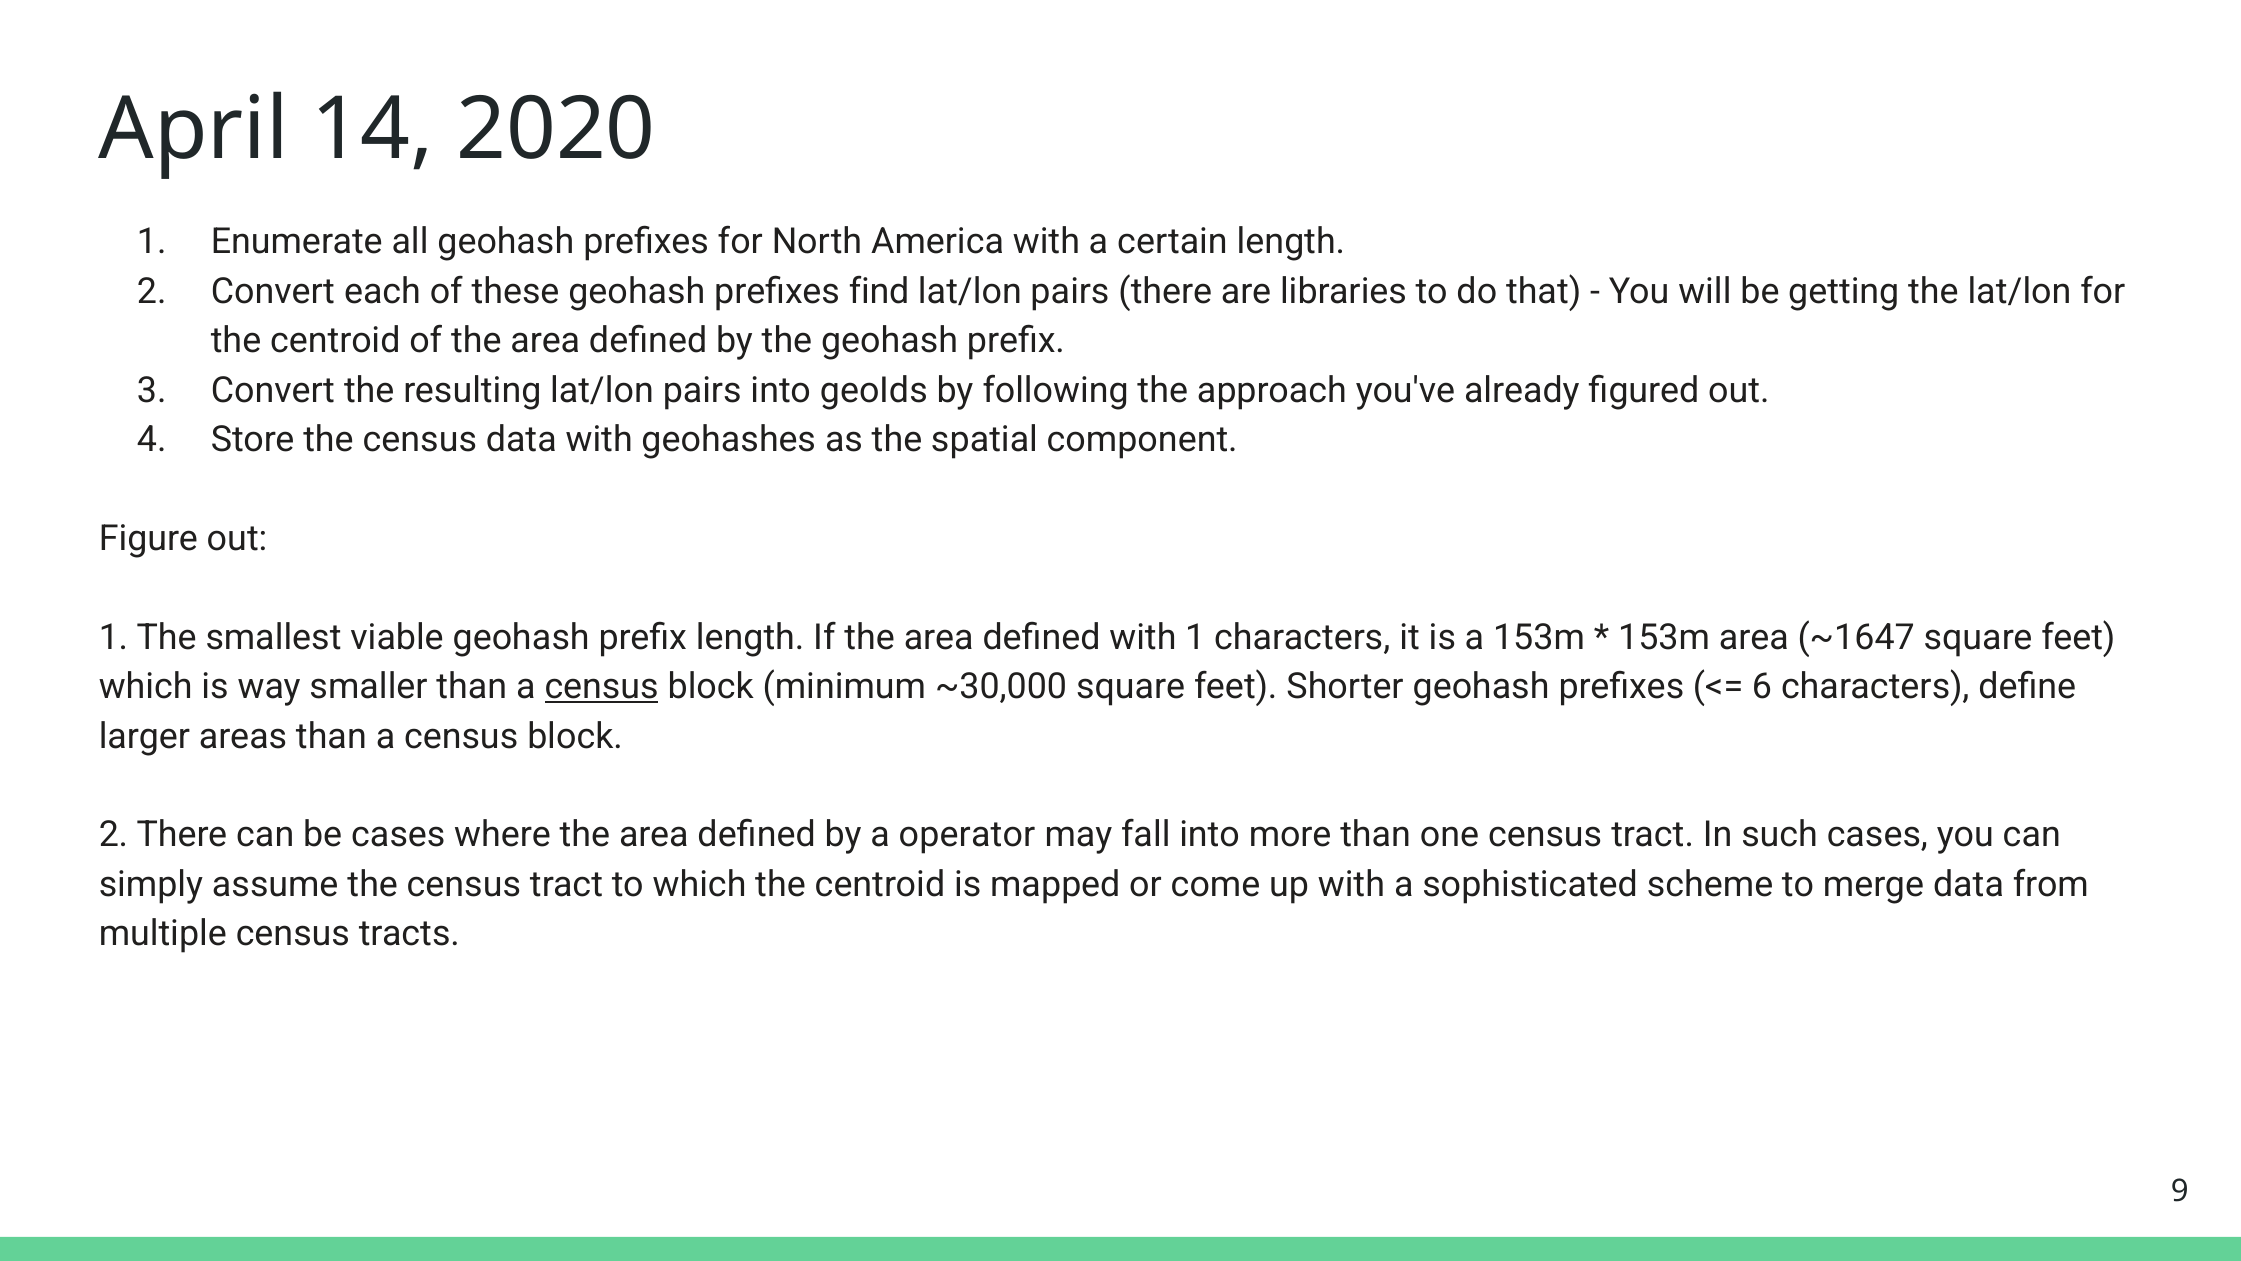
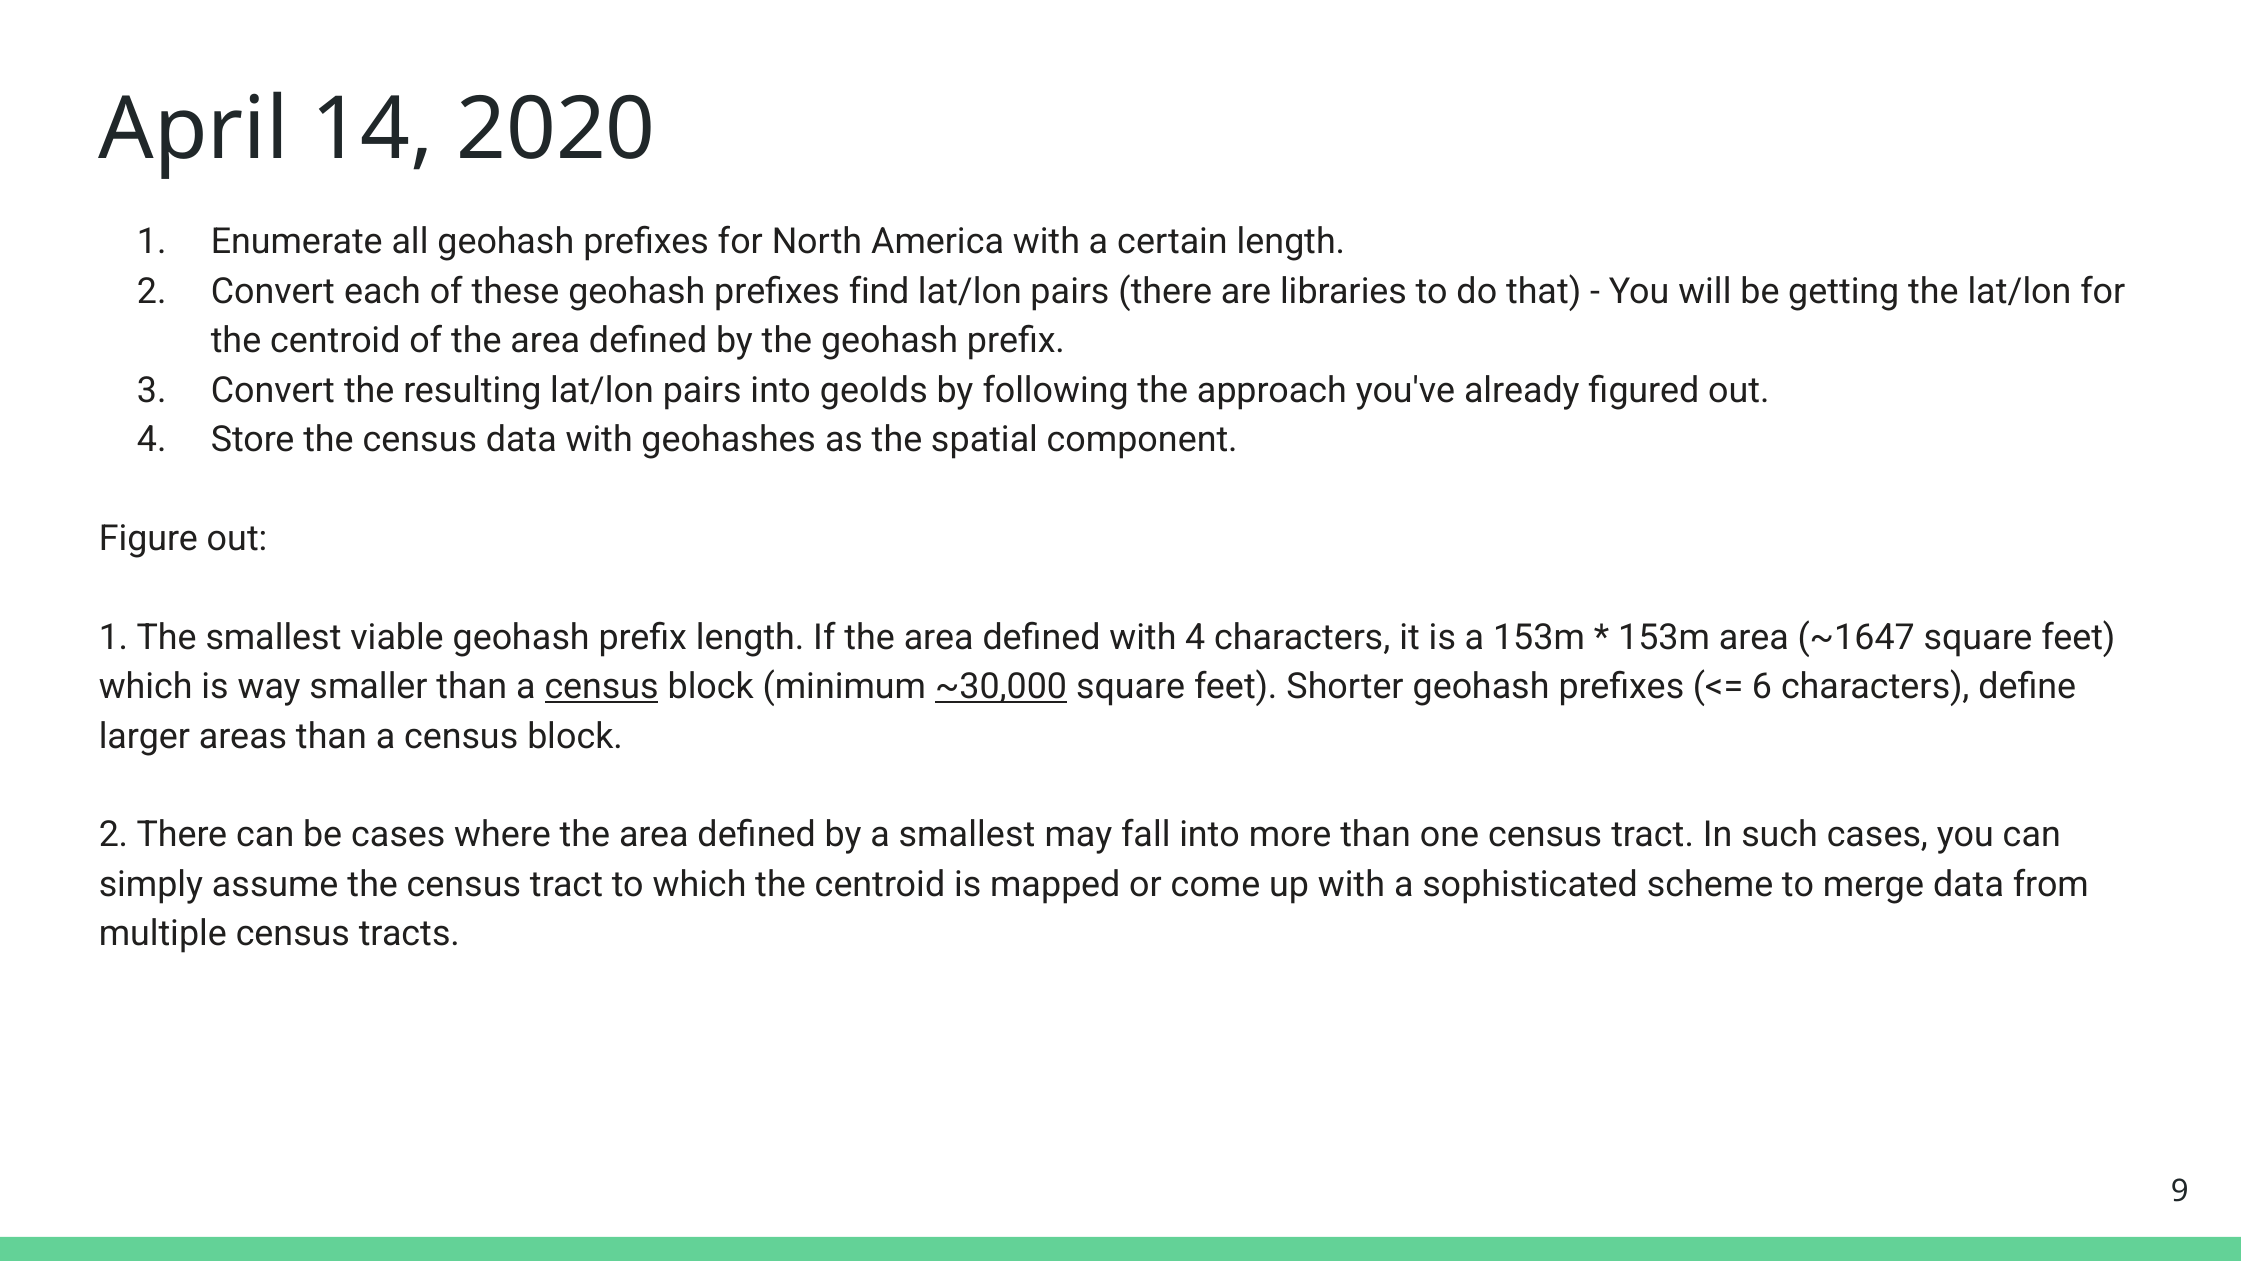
with 1: 1 -> 4 (1195, 637)
~30,000 underline: none -> present (1001, 687)
a operator: operator -> smallest (967, 835)
